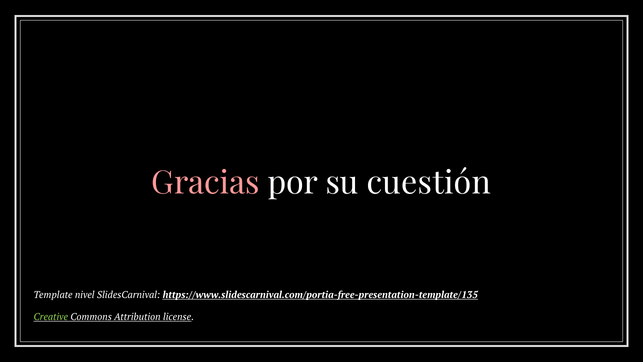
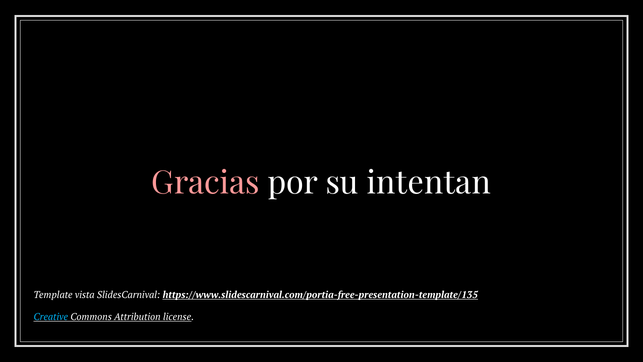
cuestión: cuestión -> intentan (429, 183)
nivel: nivel -> vista (85, 295)
Creative colour: light green -> light blue (51, 317)
